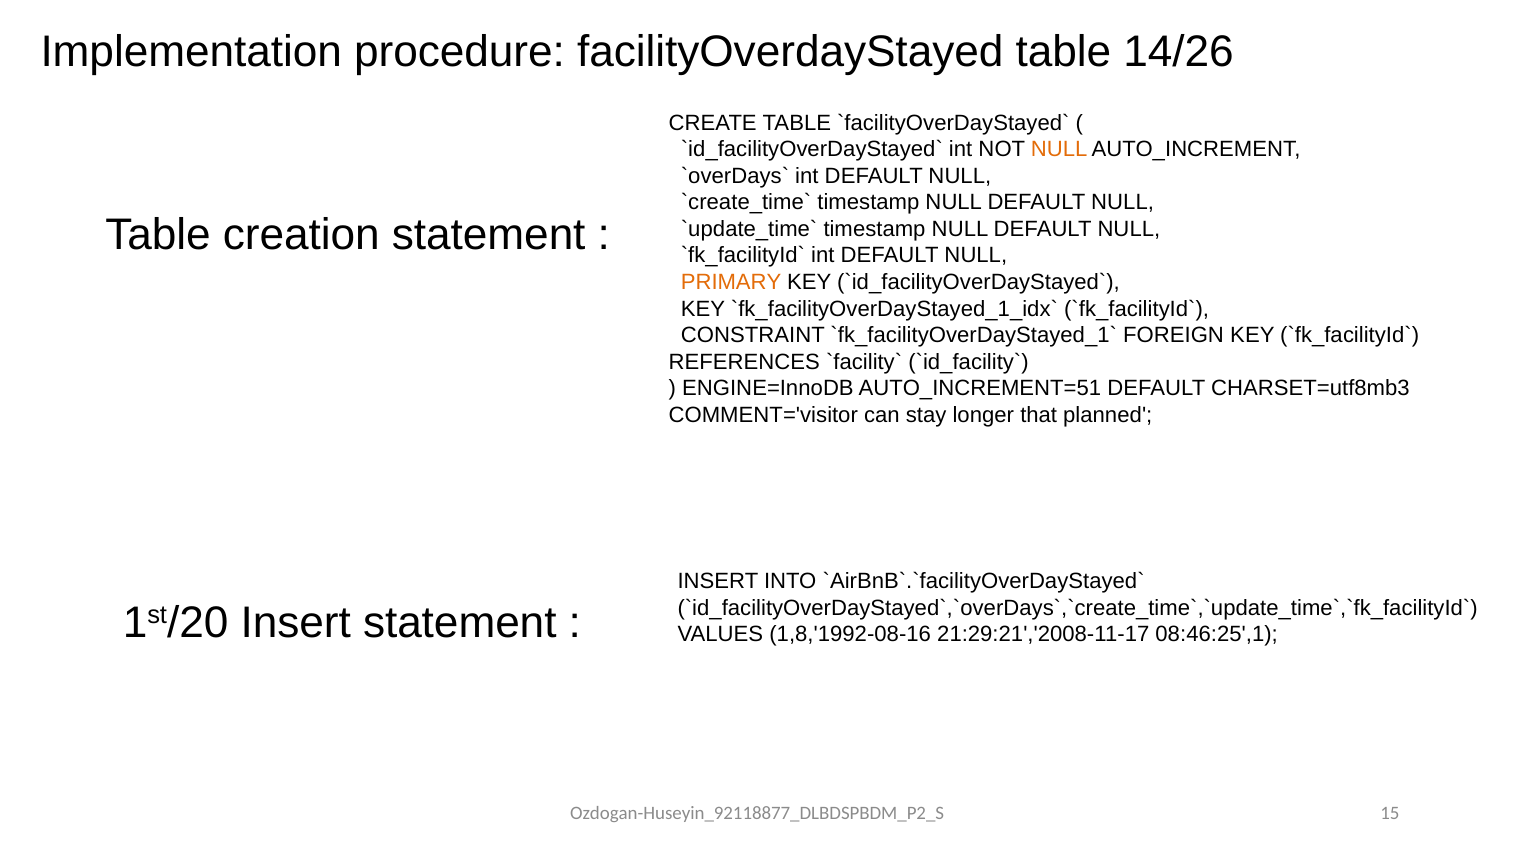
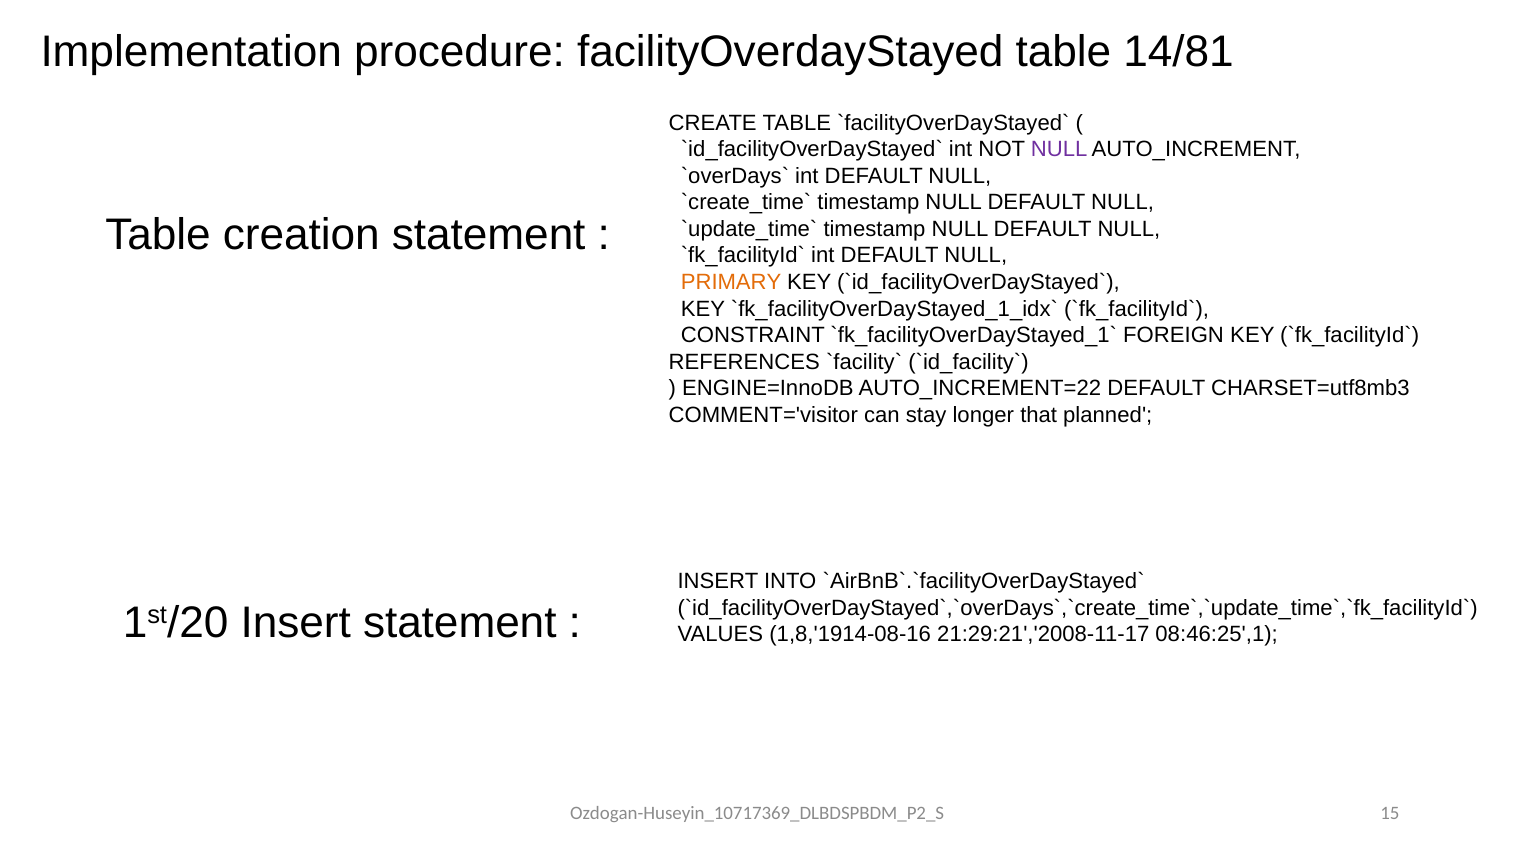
14/26: 14/26 -> 14/81 (1179, 52)
NULL colour: orange -> purple (1059, 150)
AUTO_INCREMENT=51: AUTO_INCREMENT=51 -> AUTO_INCREMENT=22 (980, 388)
1,8,'1992-08-16: 1,8,'1992-08-16 -> 1,8,'1914-08-16 (850, 634)
Ozdogan-Huseyin_92118877_DLBDSPBDM_P2_S: Ozdogan-Huseyin_92118877_DLBDSPBDM_P2_S -> Ozdogan-Huseyin_10717369_DLBDSPBDM_P2_S (757, 814)
